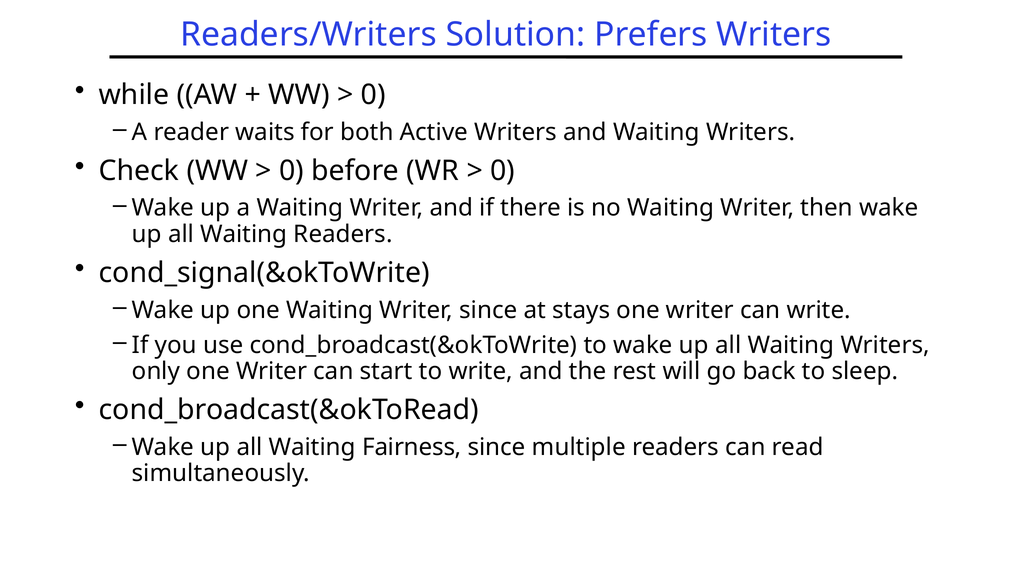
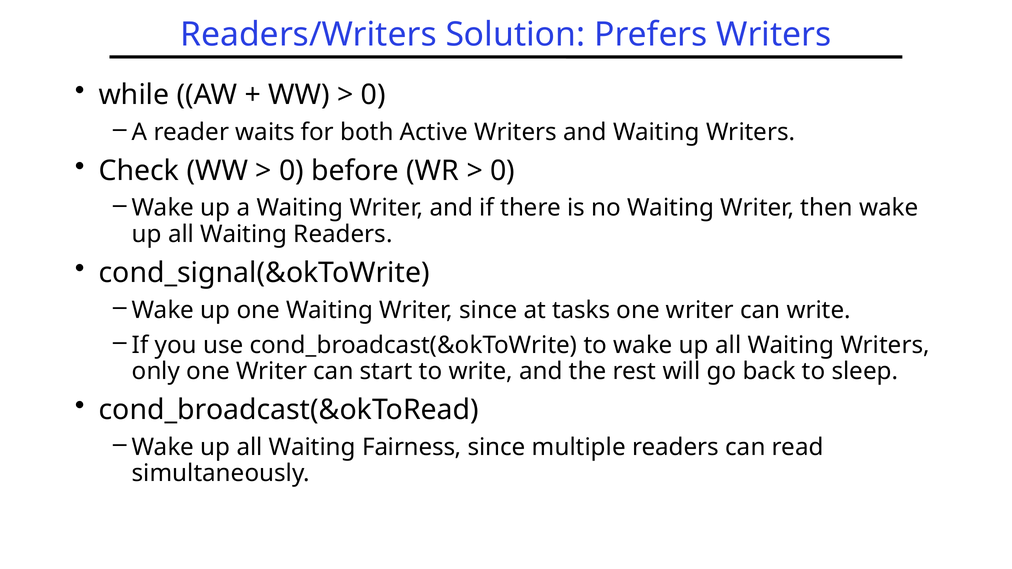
stays: stays -> tasks (581, 310)
